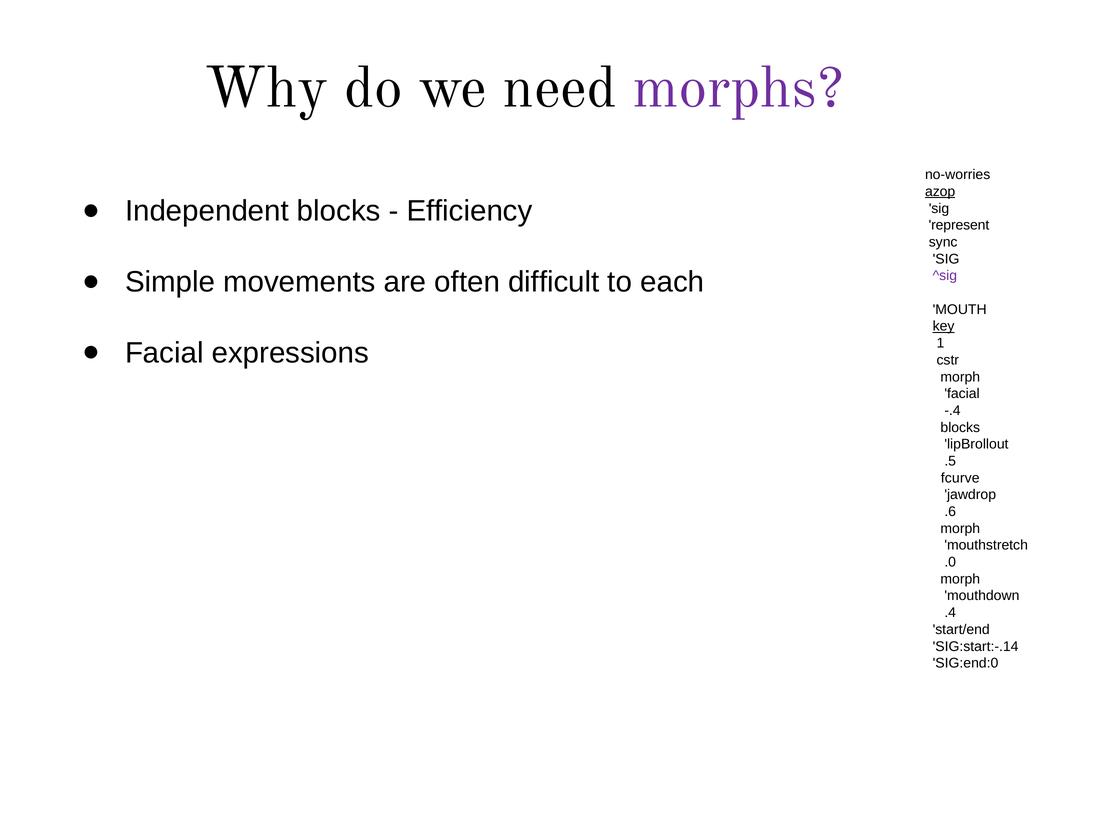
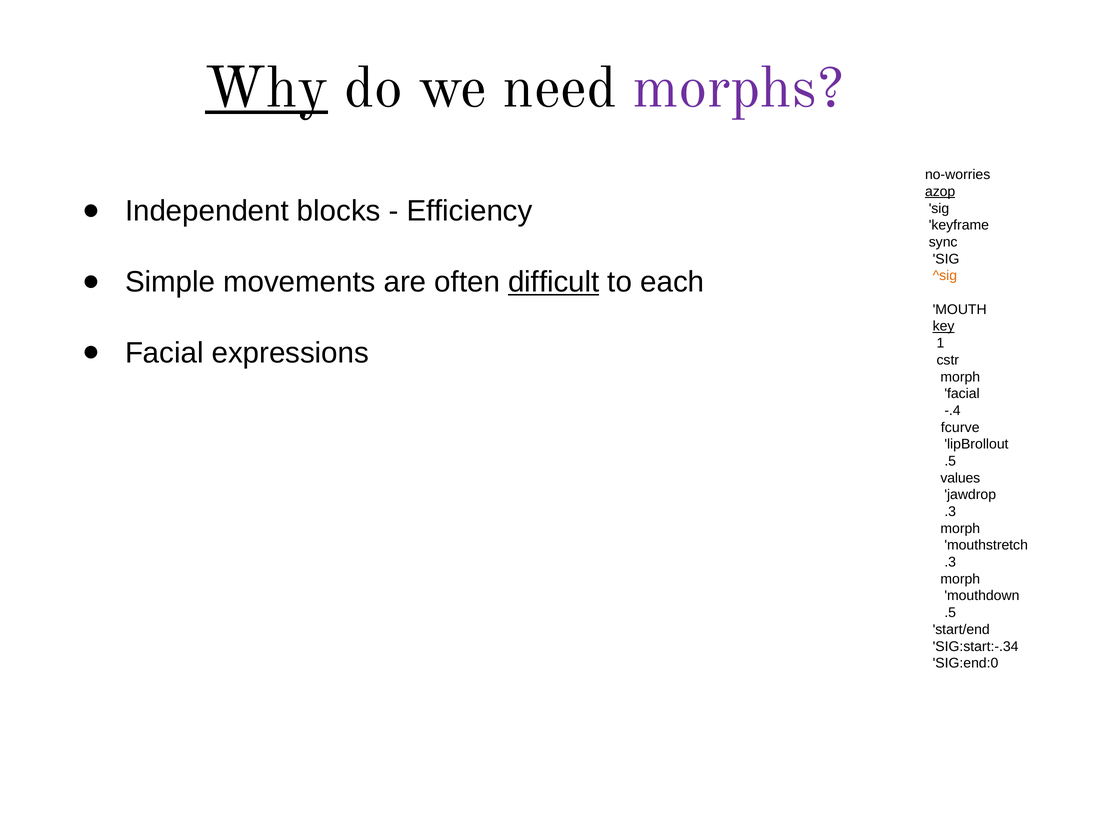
Why underline: none -> present (267, 88)
represent: represent -> keyframe (959, 225)
difficult underline: none -> present (554, 282)
^sig colour: purple -> orange (945, 276)
blocks: blocks -> fcurve (960, 427)
fcurve: fcurve -> values (960, 478)
.6: .6 -> .3 (950, 512)
.0: .0 -> .3 (950, 562)
.4: .4 -> .5 (950, 613)
SIG:start:-.14: SIG:start:-.14 -> SIG:start:-.34 (976, 646)
